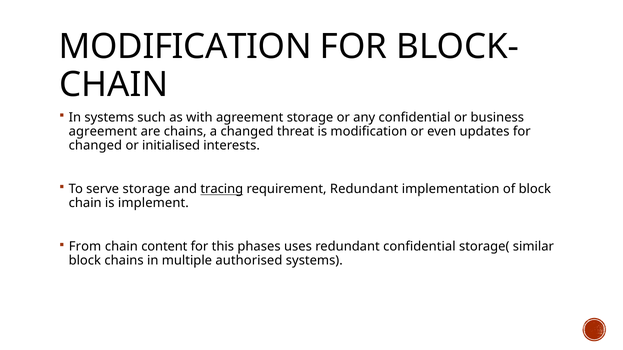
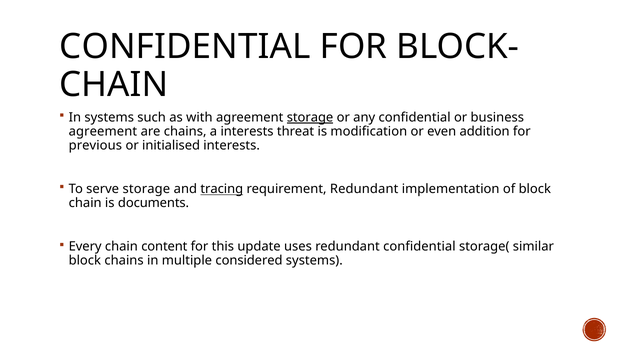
MODIFICATION: MODIFICATION -> CONFIDENTIAL (185, 47)
storage underline: none -> present (310, 118)
a changed: changed -> interests (247, 132)
updates: updates -> addition (485, 132)
changed: changed -> previous (95, 146)
implement: implement -> documents (154, 203)
From: From -> Every (85, 247)
phases: phases -> update (259, 247)
authorised: authorised -> considered (249, 261)
